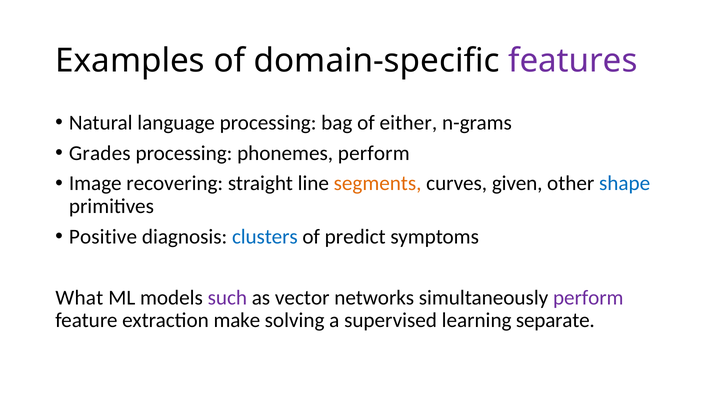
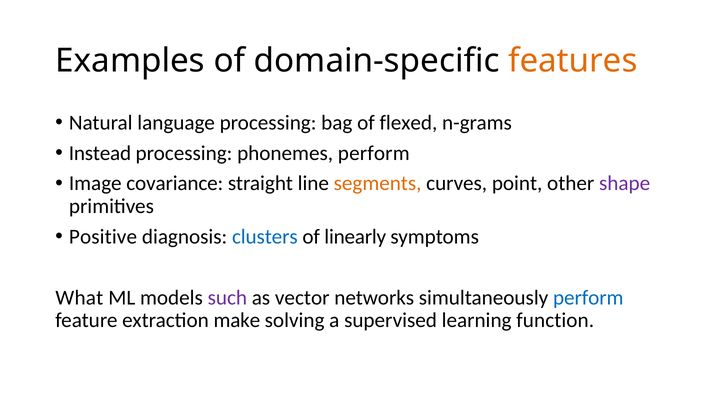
features colour: purple -> orange (573, 61)
either: either -> flexed (408, 123)
Grades: Grades -> Instead (100, 153)
recovering: recovering -> covariance (175, 184)
given: given -> point (517, 184)
shape colour: blue -> purple (625, 184)
predict: predict -> linearly (355, 237)
perform colour: purple -> blue (588, 298)
separate: separate -> function (555, 321)
